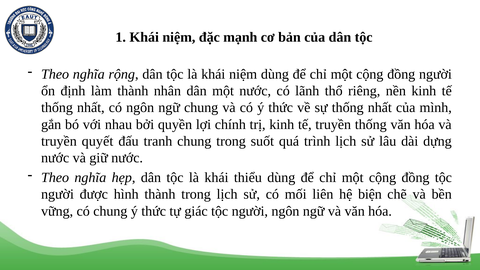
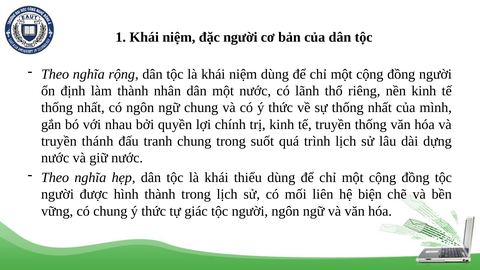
đặc mạnh: mạnh -> người (240, 37)
quyết: quyết -> thánh (98, 141)
